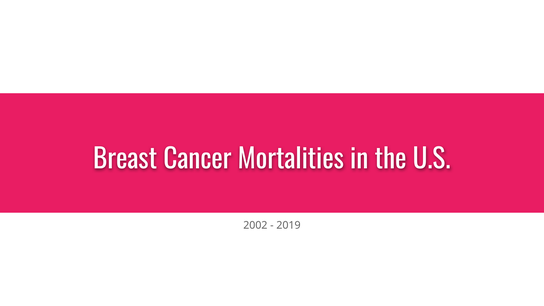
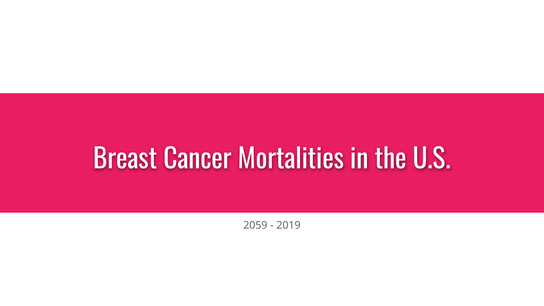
2002: 2002 -> 2059 (255, 225)
